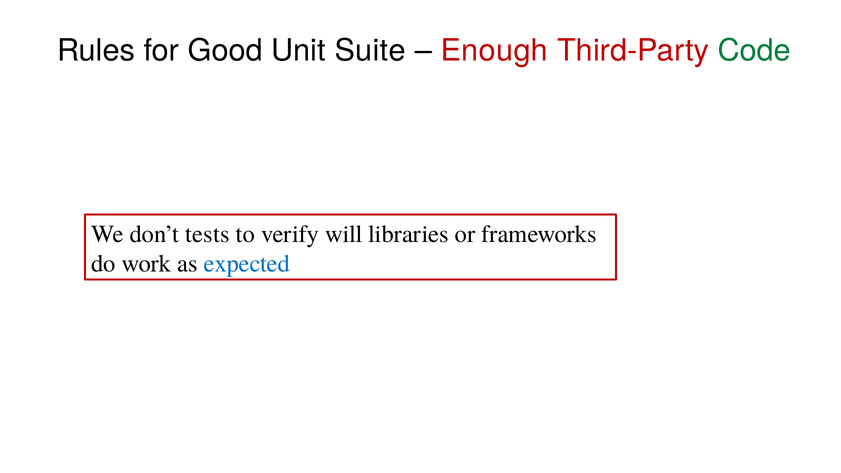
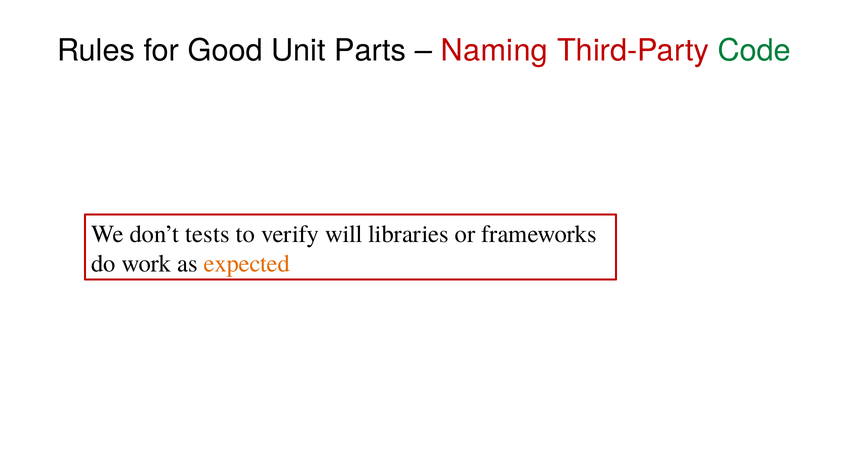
Suite: Suite -> Parts (370, 51)
Enough: Enough -> Naming (494, 51)
expected colour: blue -> orange (247, 263)
